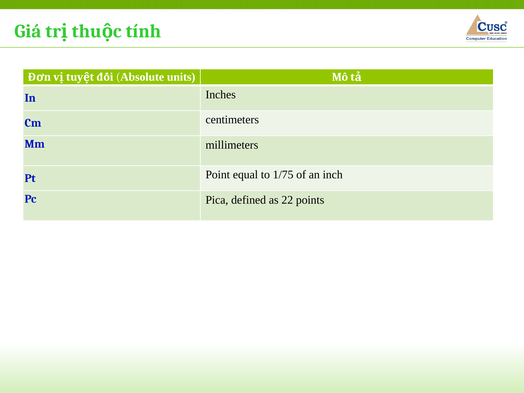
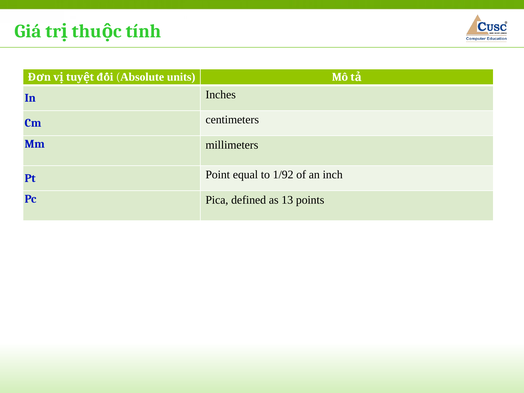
1/75: 1/75 -> 1/92 (283, 175)
22: 22 -> 13 (287, 200)
